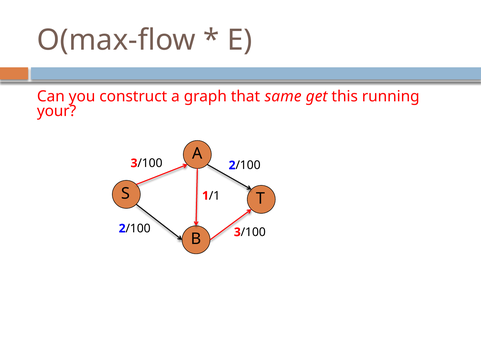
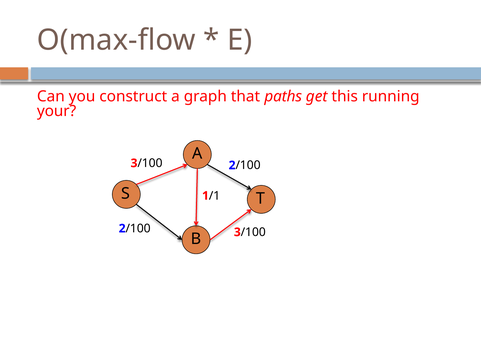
same: same -> paths (283, 96)
